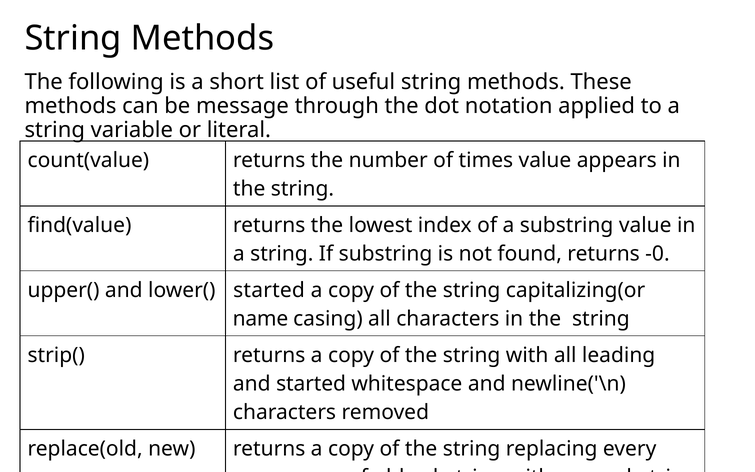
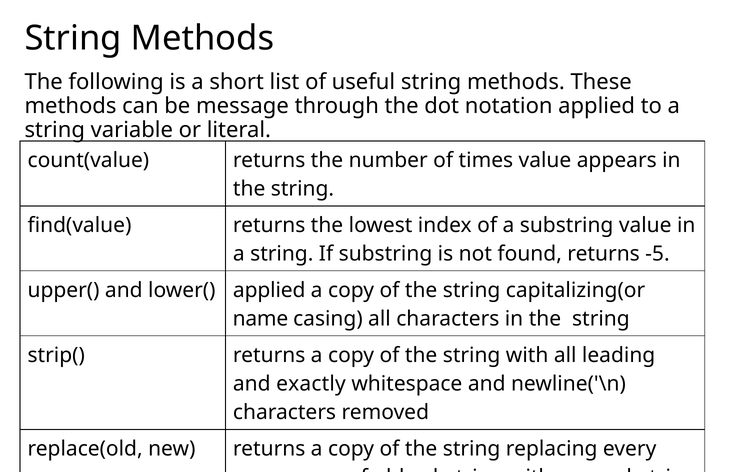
-0: -0 -> -5 (657, 254)
lower( started: started -> applied (269, 290)
and started: started -> exactly (311, 384)
